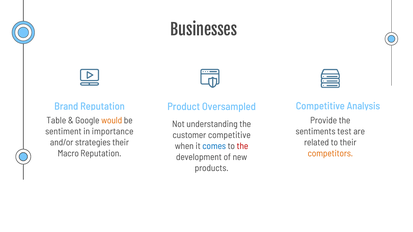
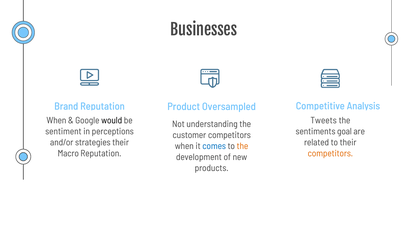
Table: Table -> When (56, 121)
would colour: orange -> black (112, 121)
Provide: Provide -> Tweets (324, 121)
importance: importance -> perceptions (113, 132)
test: test -> goal (344, 132)
customer competitive: competitive -> competitors (229, 135)
the colour: red -> orange (243, 146)
